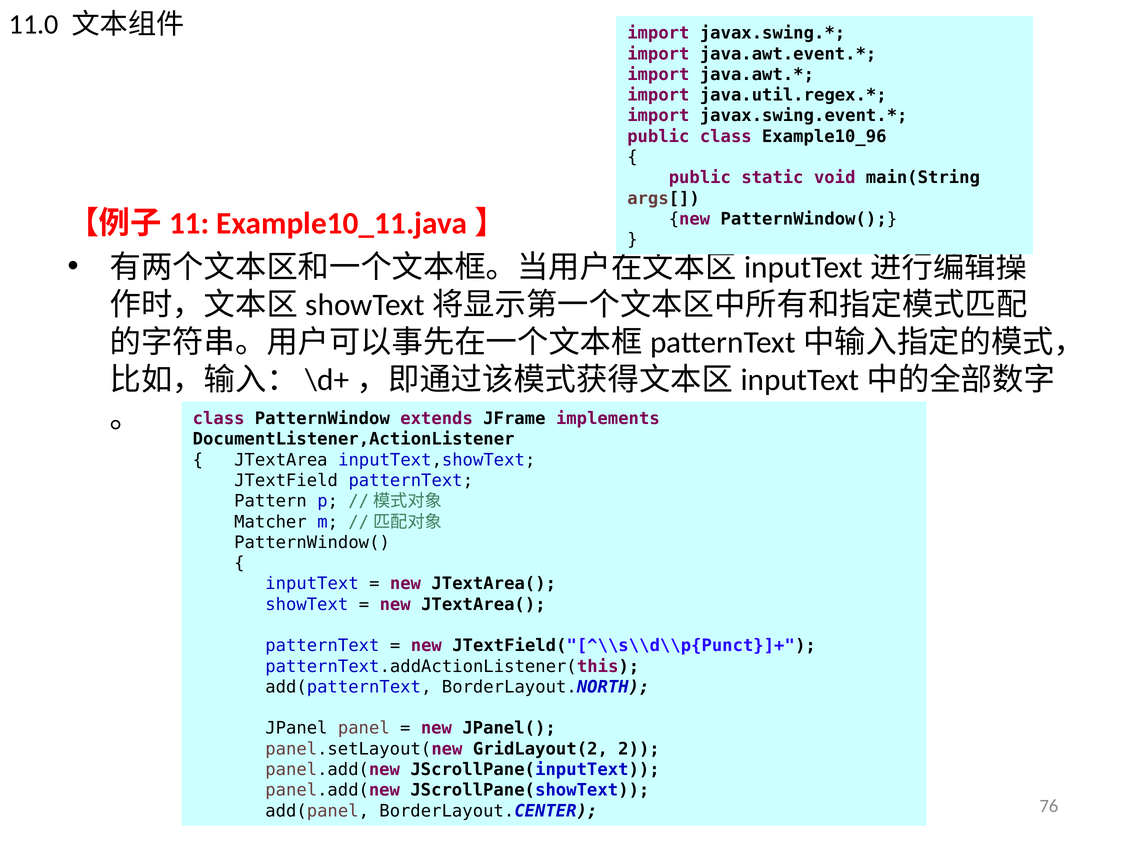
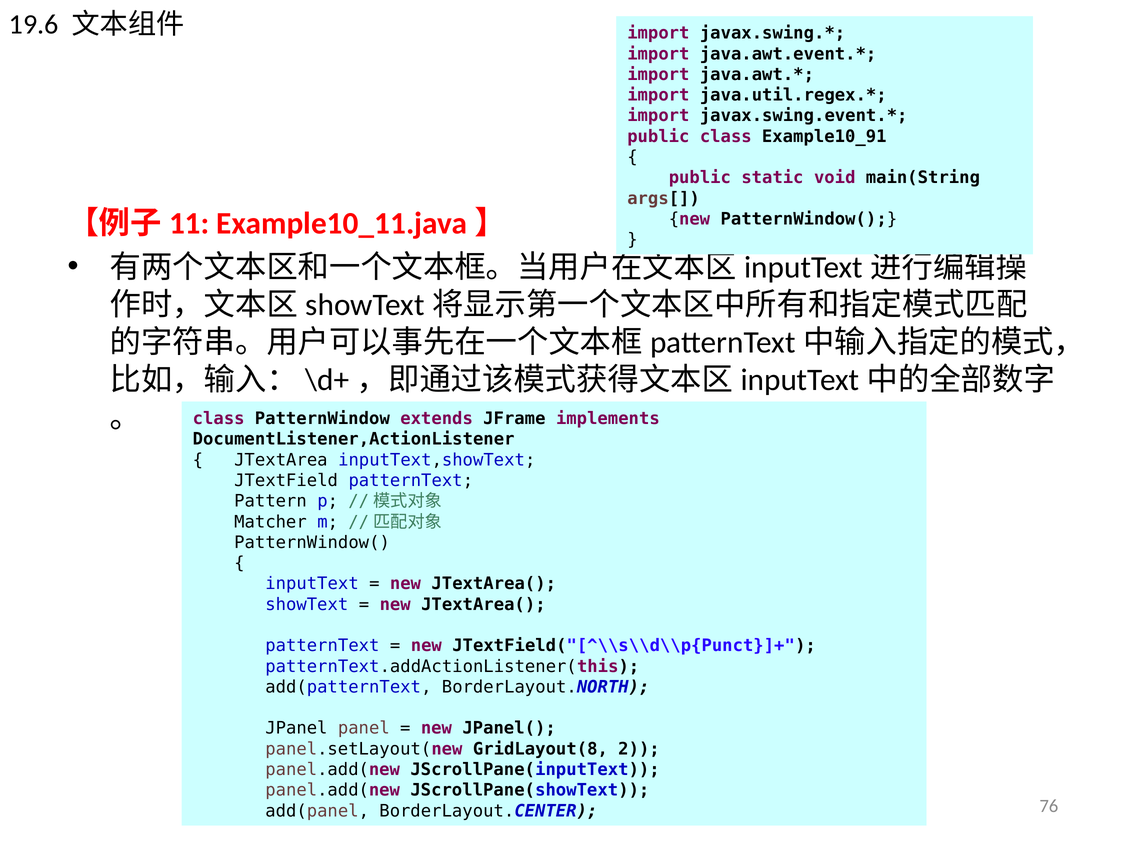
11.0: 11.0 -> 19.6 (34, 24)
Example10_96: Example10_96 -> Example10_91 (824, 137)
GridLayout(2: GridLayout(2 -> GridLayout(8 (540, 749)
